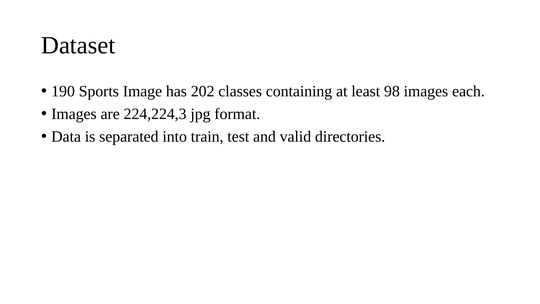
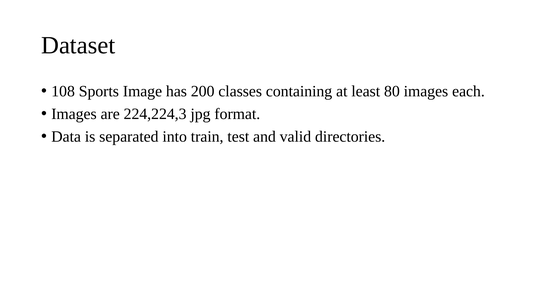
190: 190 -> 108 (63, 91)
202: 202 -> 200 (203, 91)
98: 98 -> 80 (392, 91)
